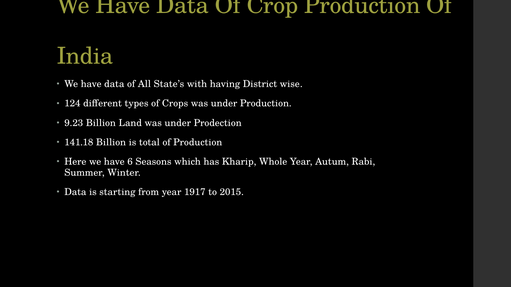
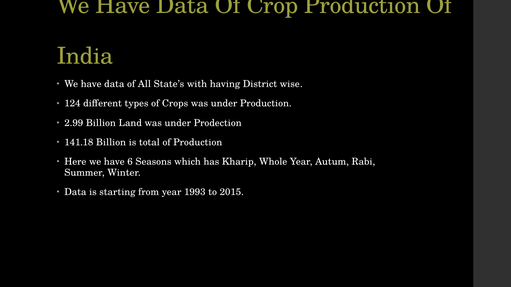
9.23: 9.23 -> 2.99 (74, 123)
1917: 1917 -> 1993 (195, 192)
